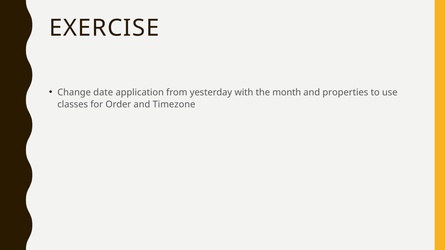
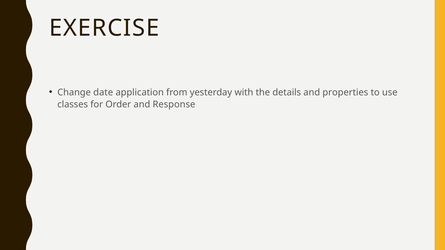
month: month -> details (287, 92)
Timezone: Timezone -> Response (174, 105)
